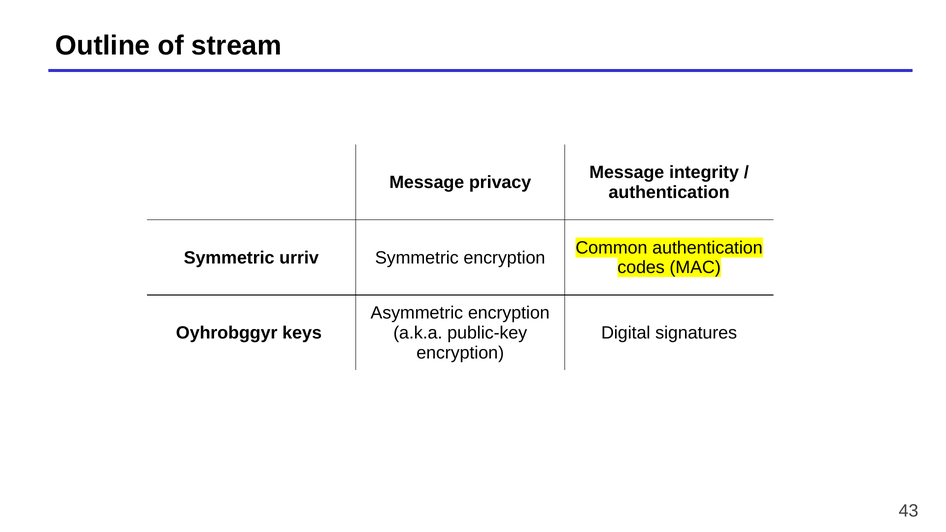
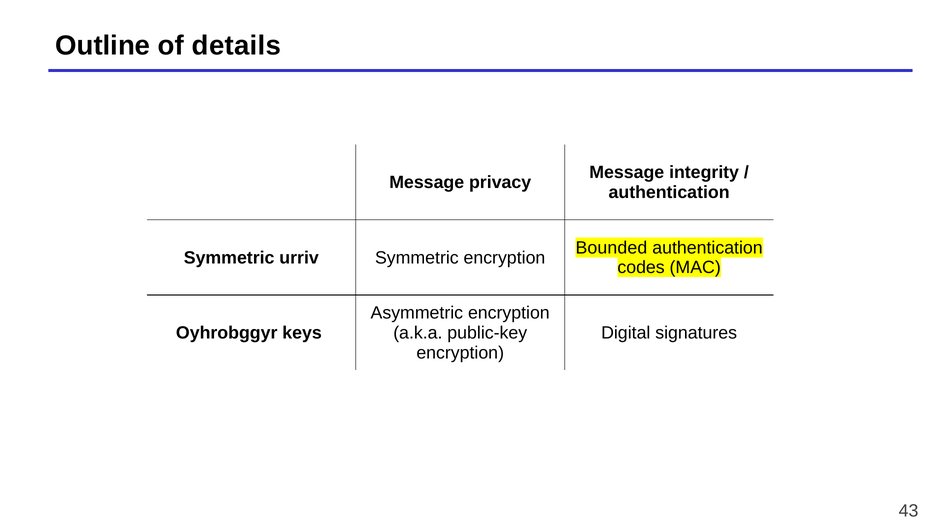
stream: stream -> details (236, 45)
Common: Common -> Bounded (611, 248)
